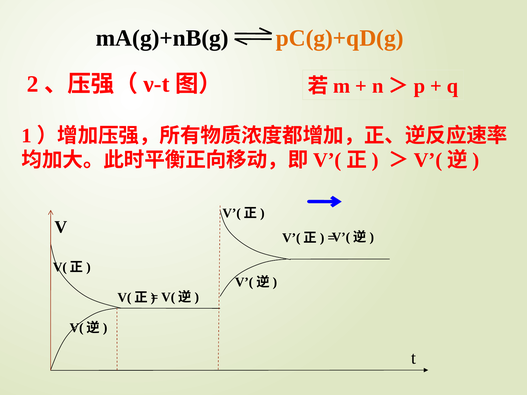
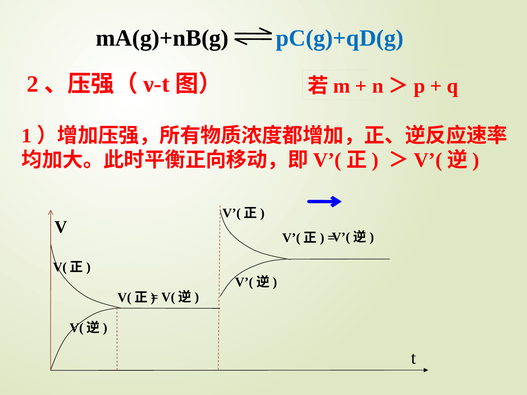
pC(g)+qD(g colour: orange -> blue (340, 38)
